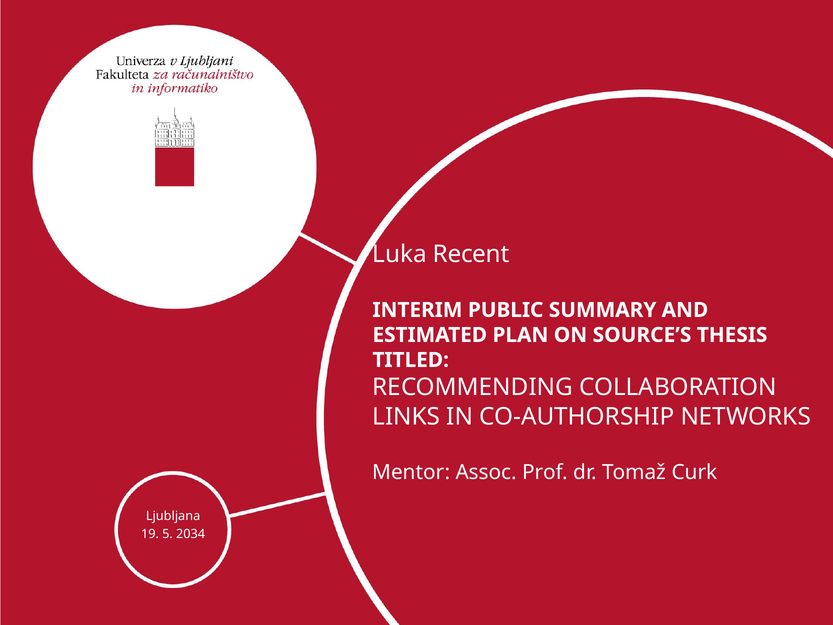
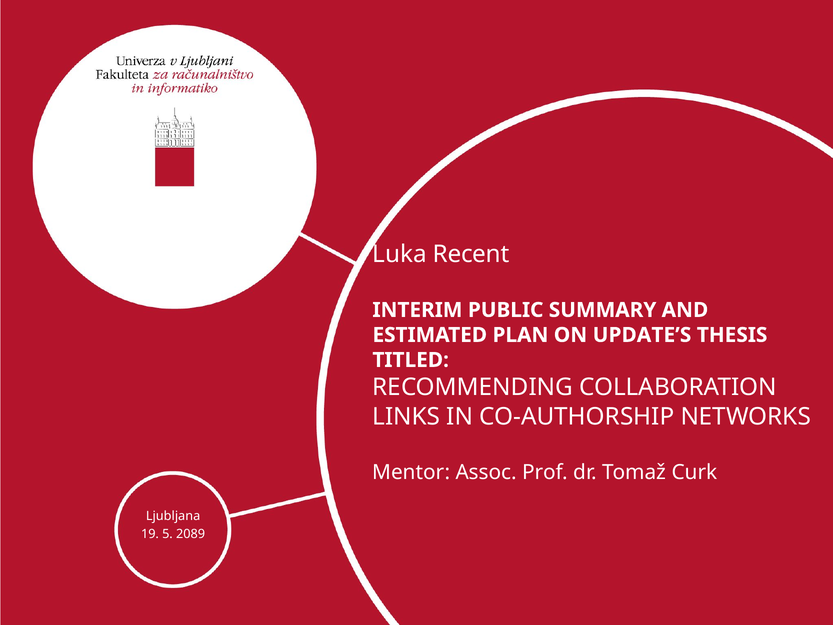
SOURCE’S: SOURCE’S -> UPDATE’S (642, 335)
2034: 2034 -> 2089 (191, 534)
